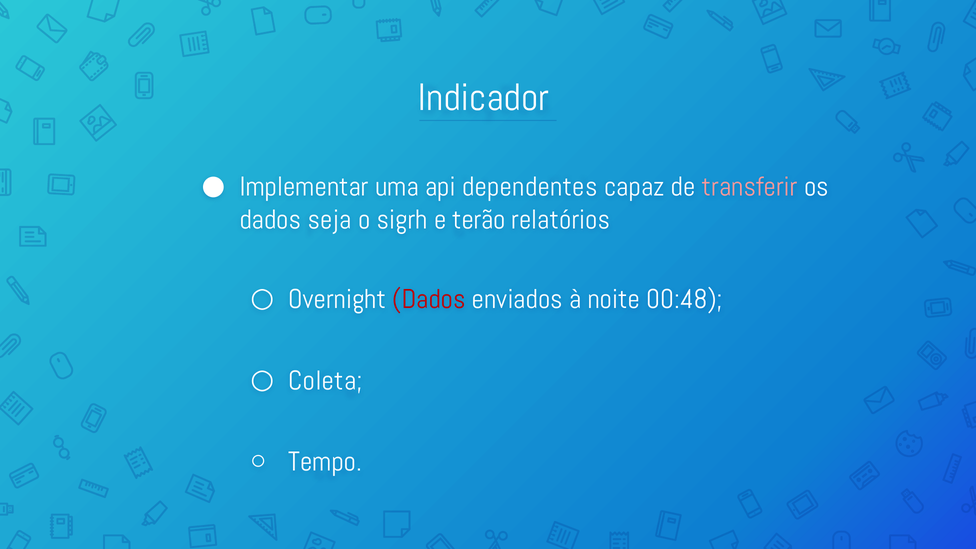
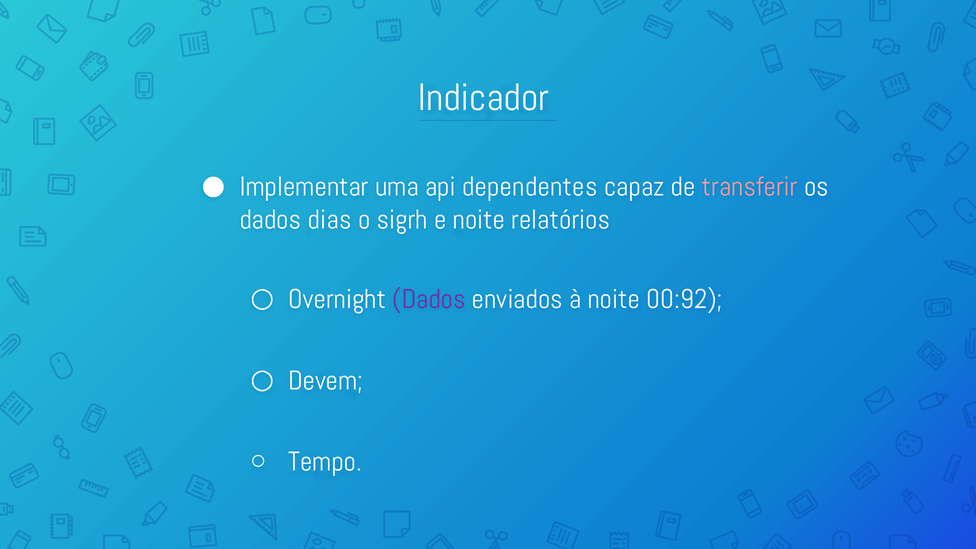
seja: seja -> dias (330, 220)
e terão: terão -> noite (479, 220)
Dados colour: red -> purple (429, 299)
00:48: 00:48 -> 00:92 (684, 299)
Coleta: Coleta -> Devem (326, 381)
